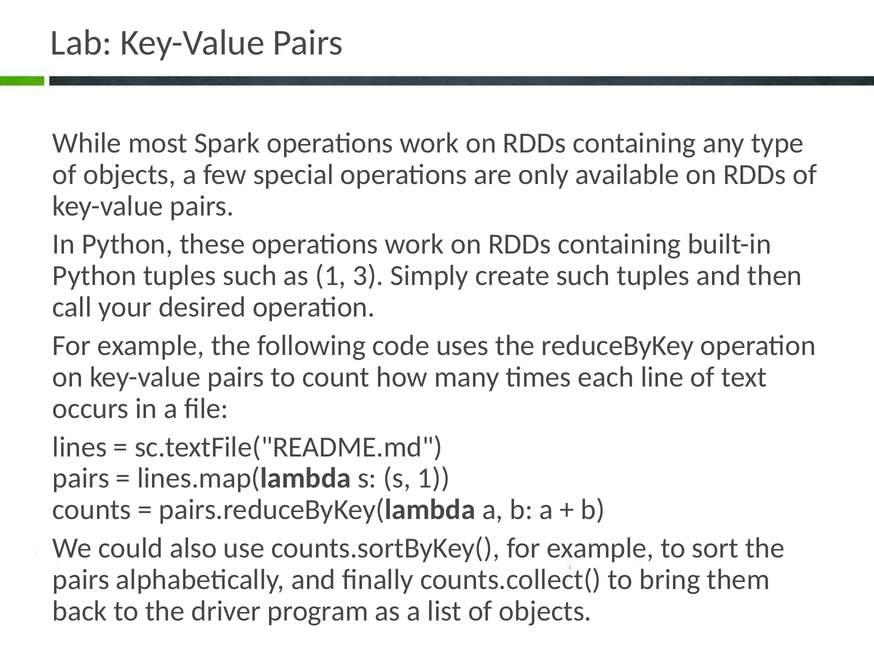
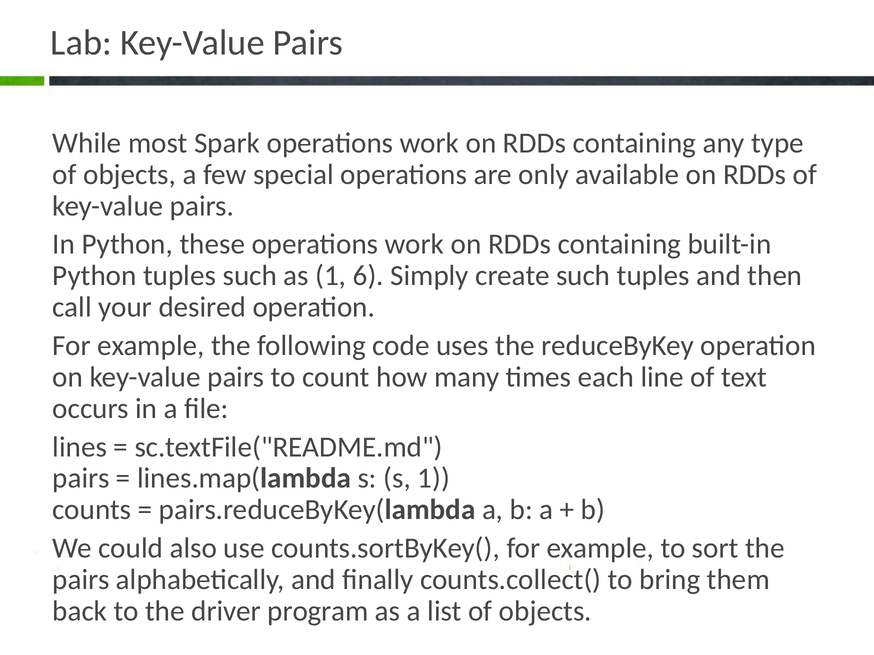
3: 3 -> 6 (368, 276)
